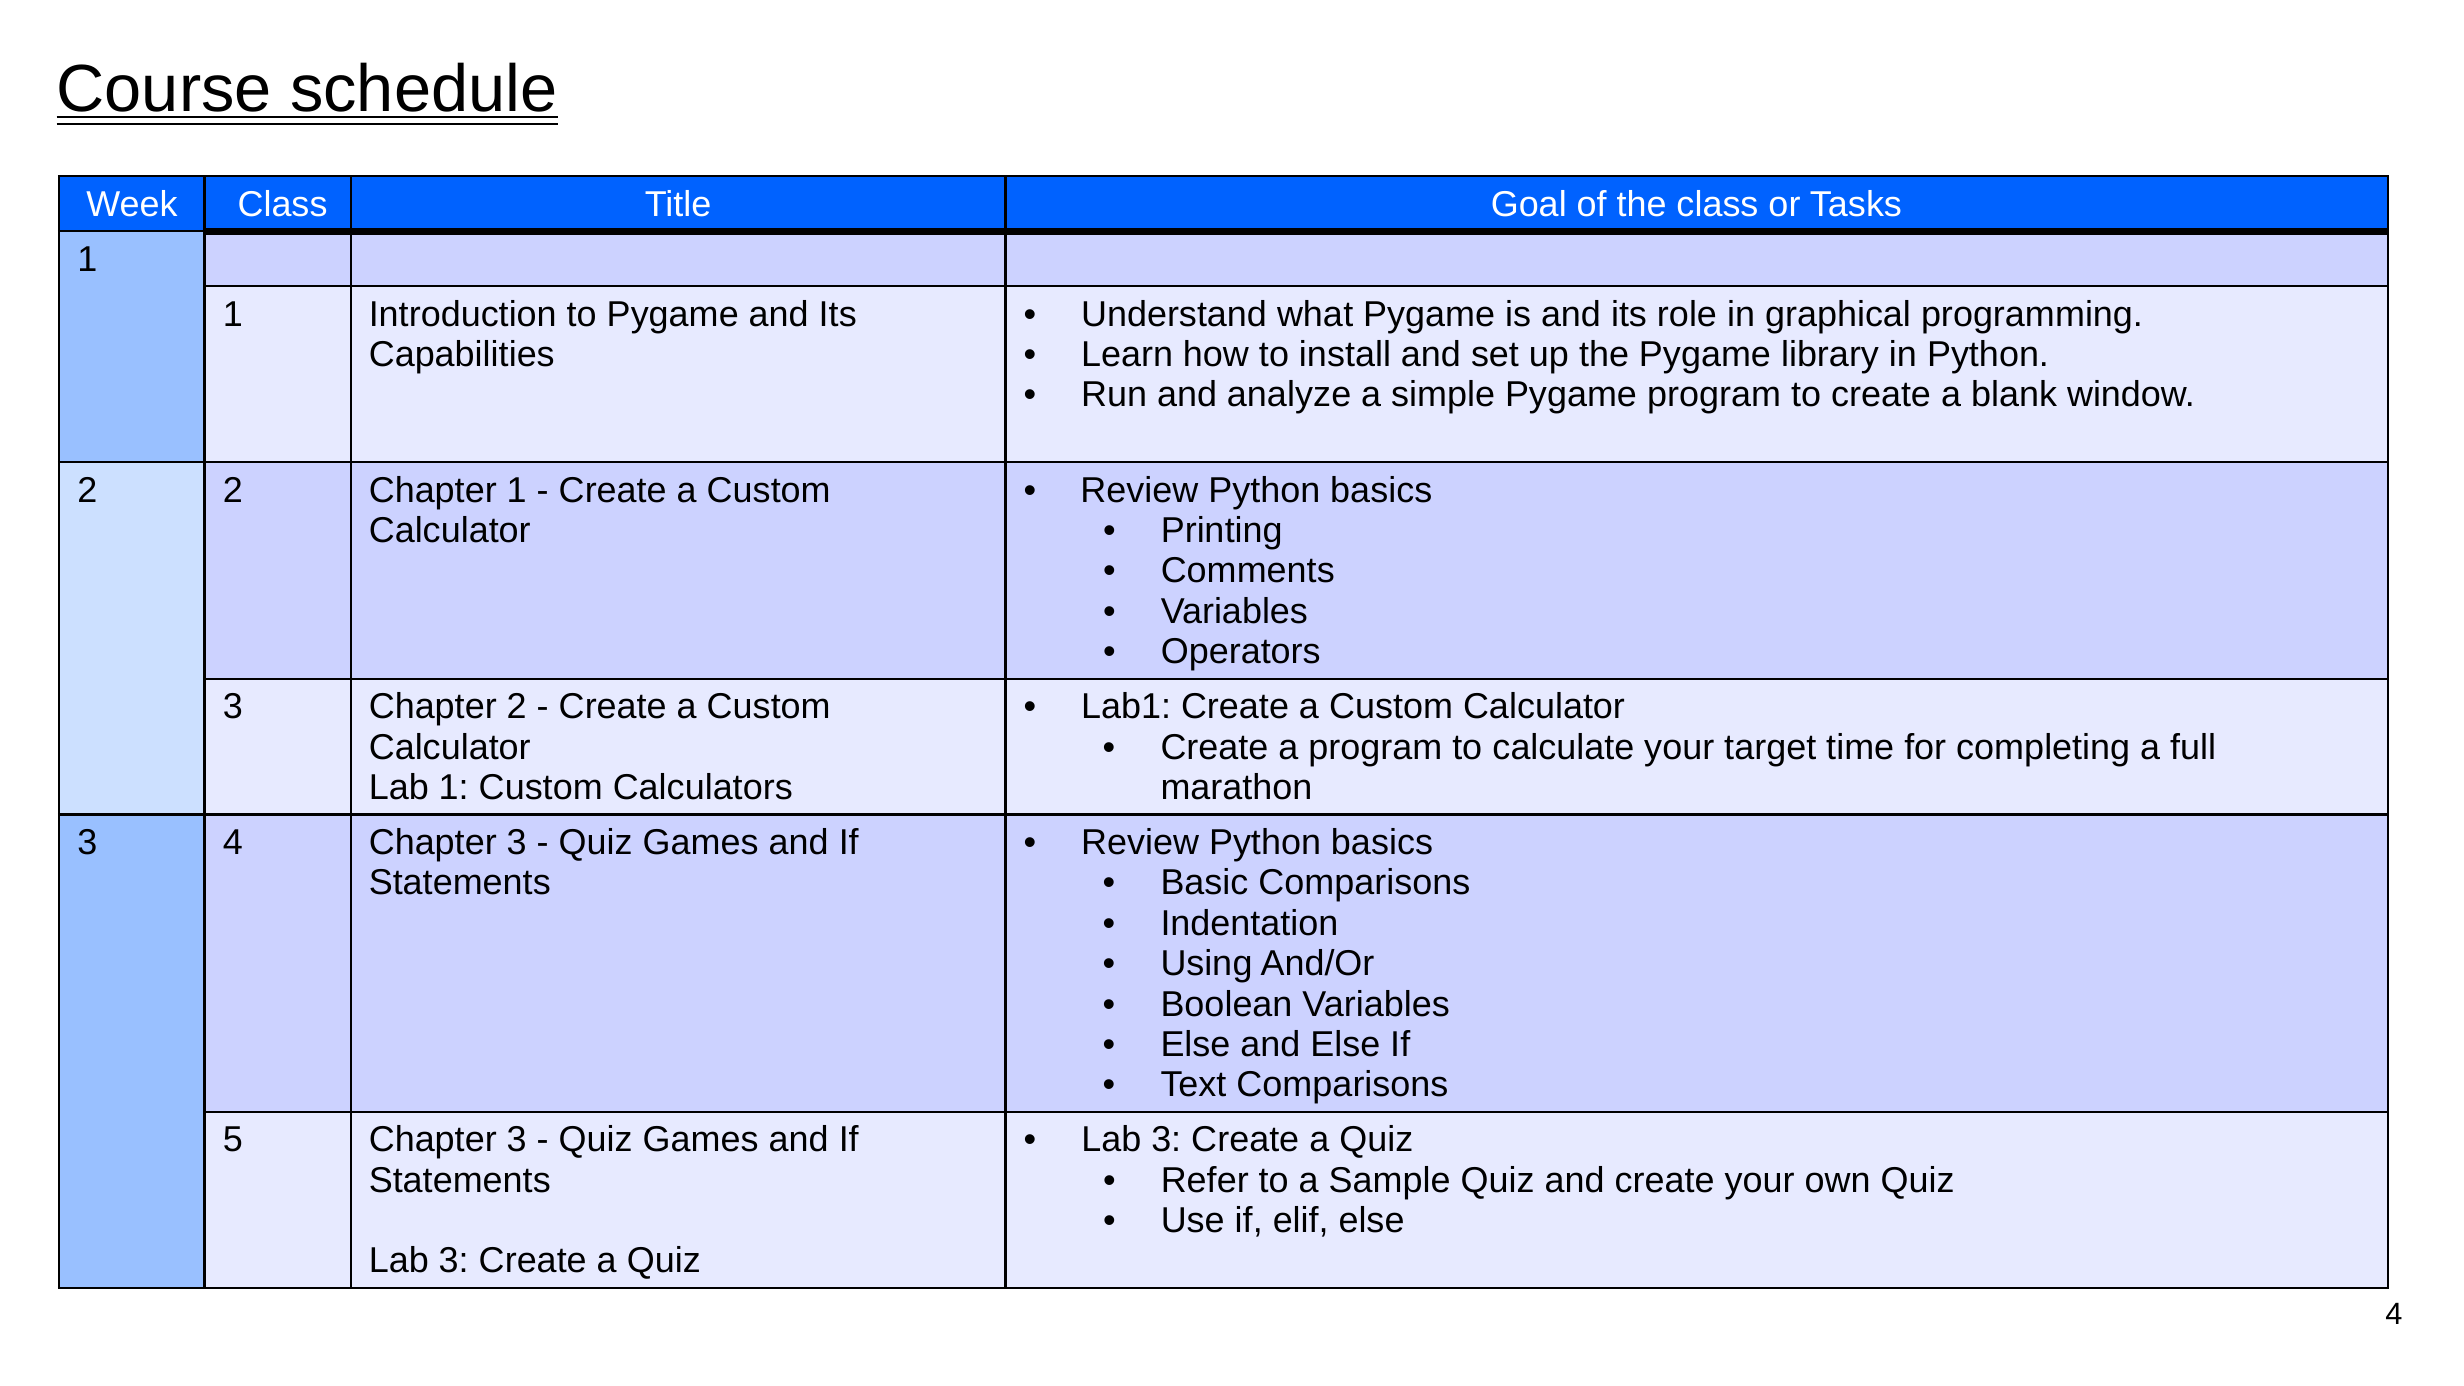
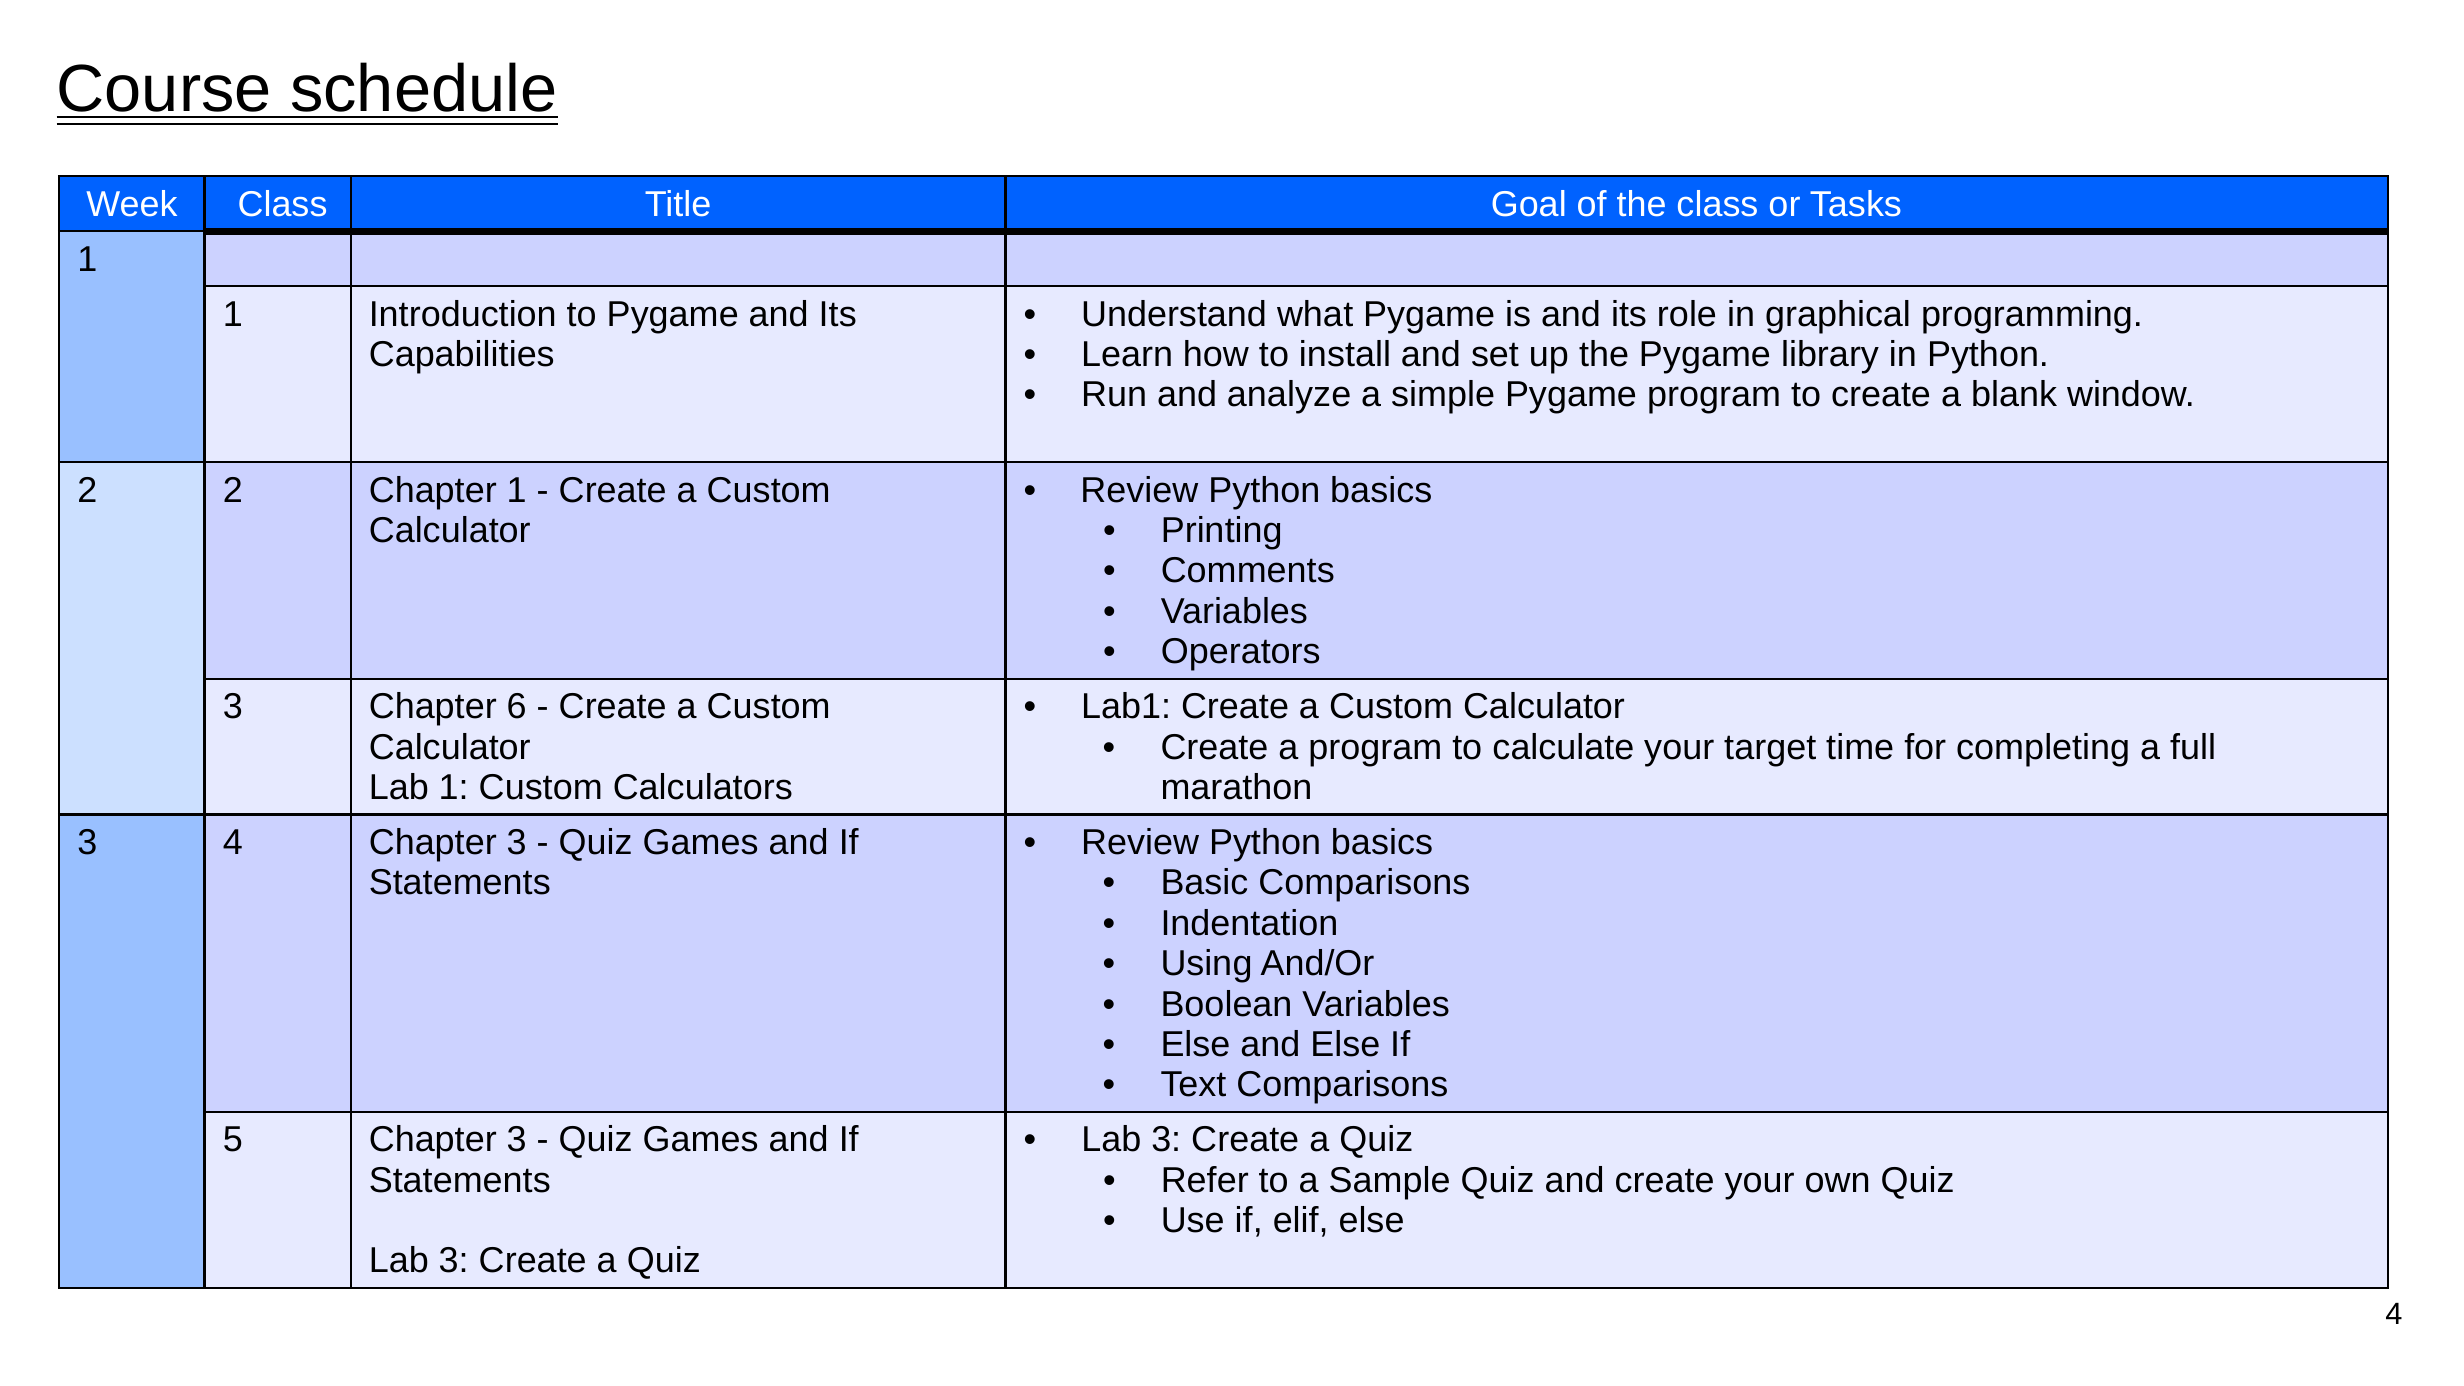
Chapter 2: 2 -> 6 (517, 707)
